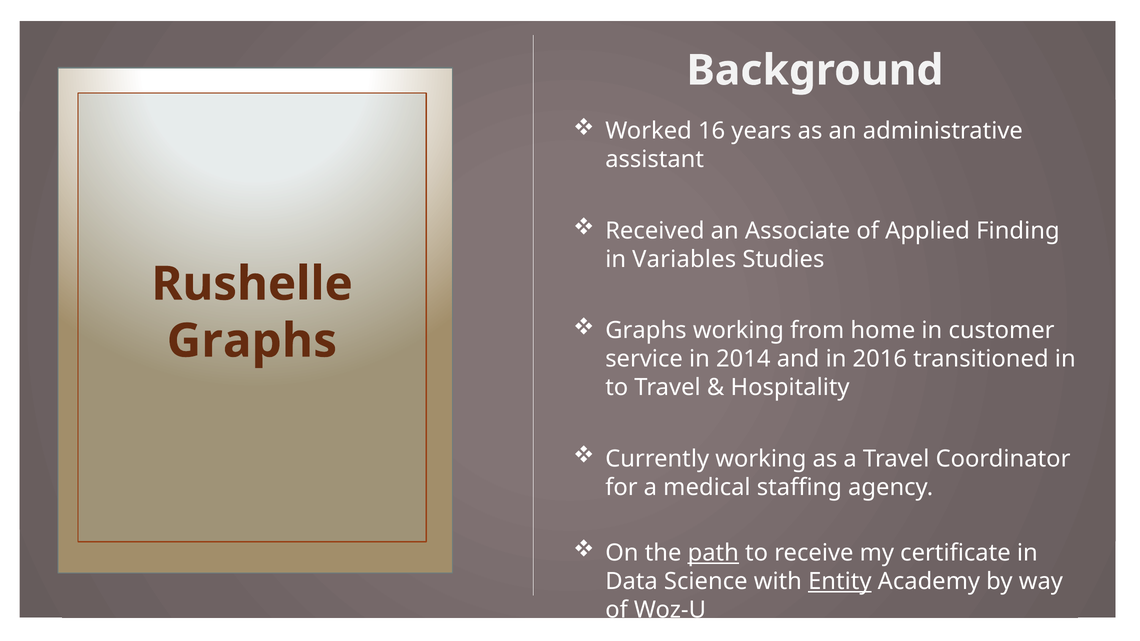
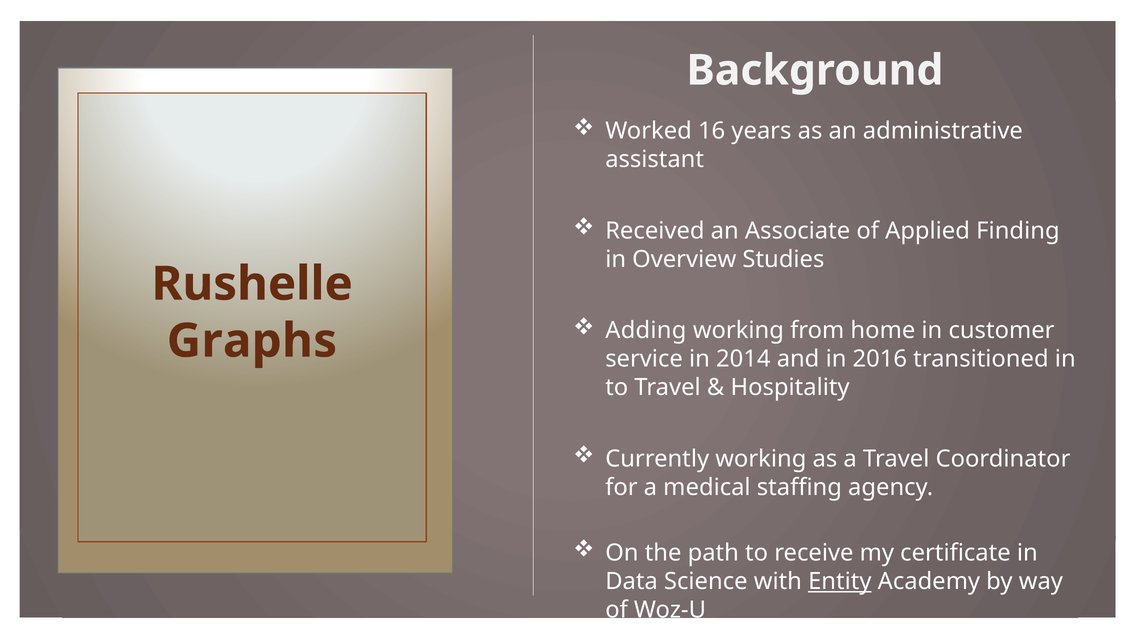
Variables: Variables -> Overview (684, 259)
Graphs: Graphs -> Adding (646, 331)
path underline: present -> none (713, 553)
